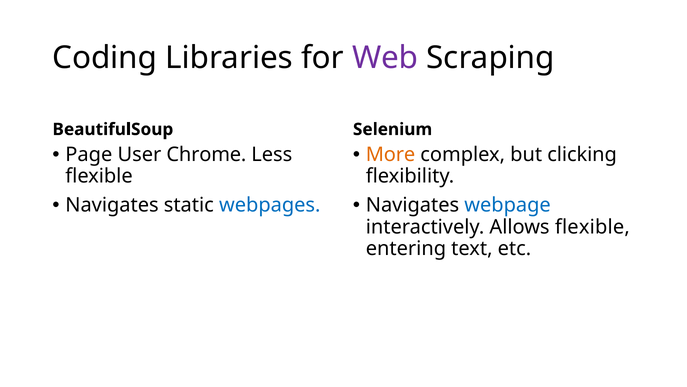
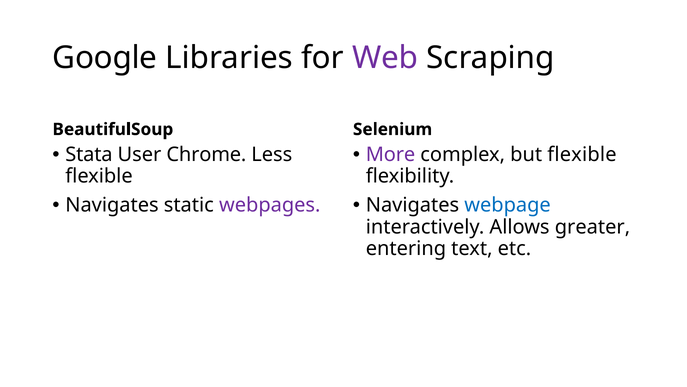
Coding: Coding -> Google (105, 58)
Page: Page -> Stata (89, 154)
More colour: orange -> purple (391, 154)
but clicking: clicking -> flexible (582, 154)
webpages colour: blue -> purple (270, 205)
Allows flexible: flexible -> greater (592, 227)
